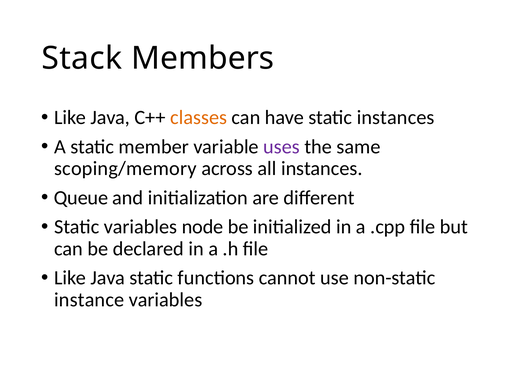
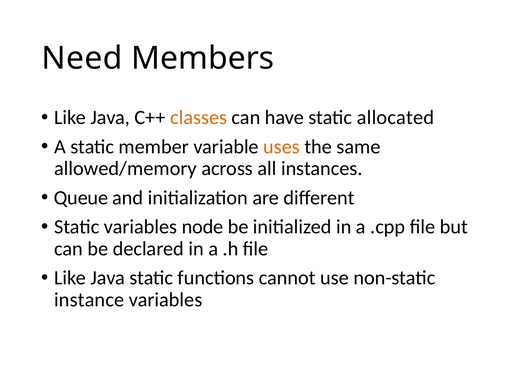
Stack: Stack -> Need (82, 58)
static instances: instances -> allocated (396, 118)
uses colour: purple -> orange (282, 147)
scoping/memory: scoping/memory -> allowed/memory (125, 169)
